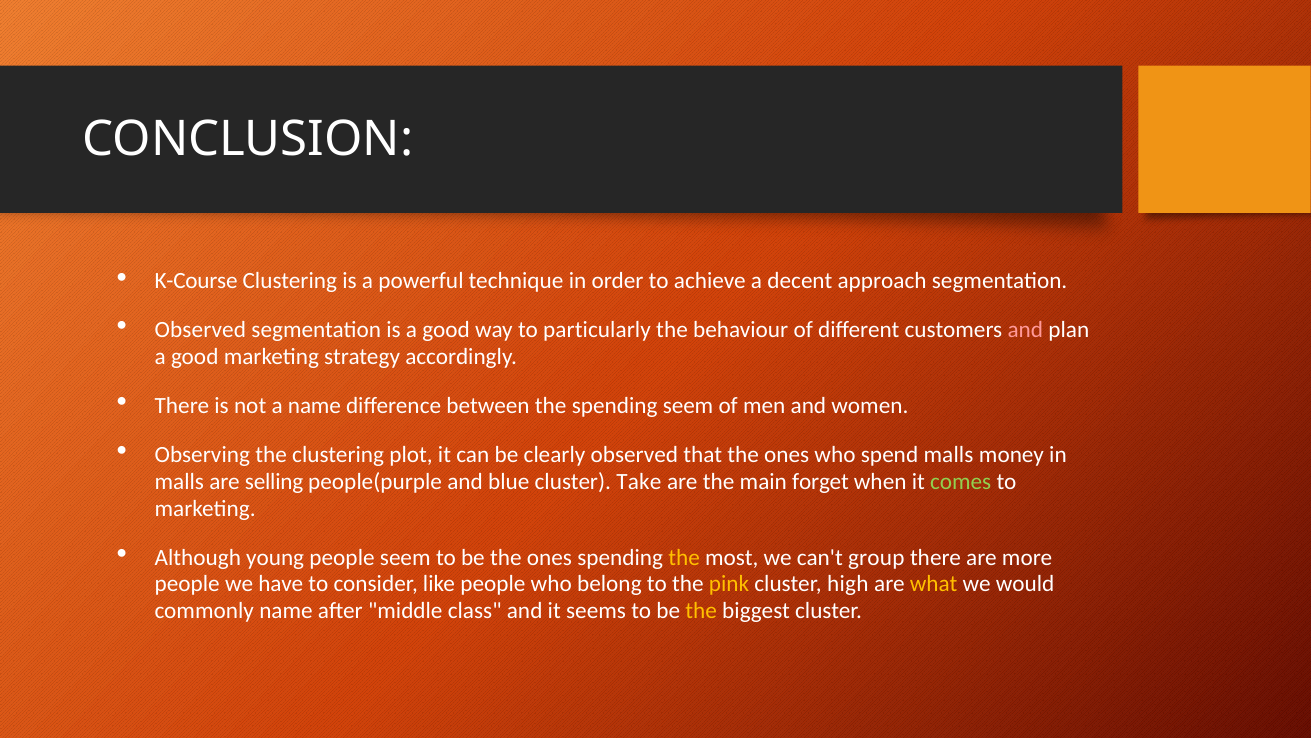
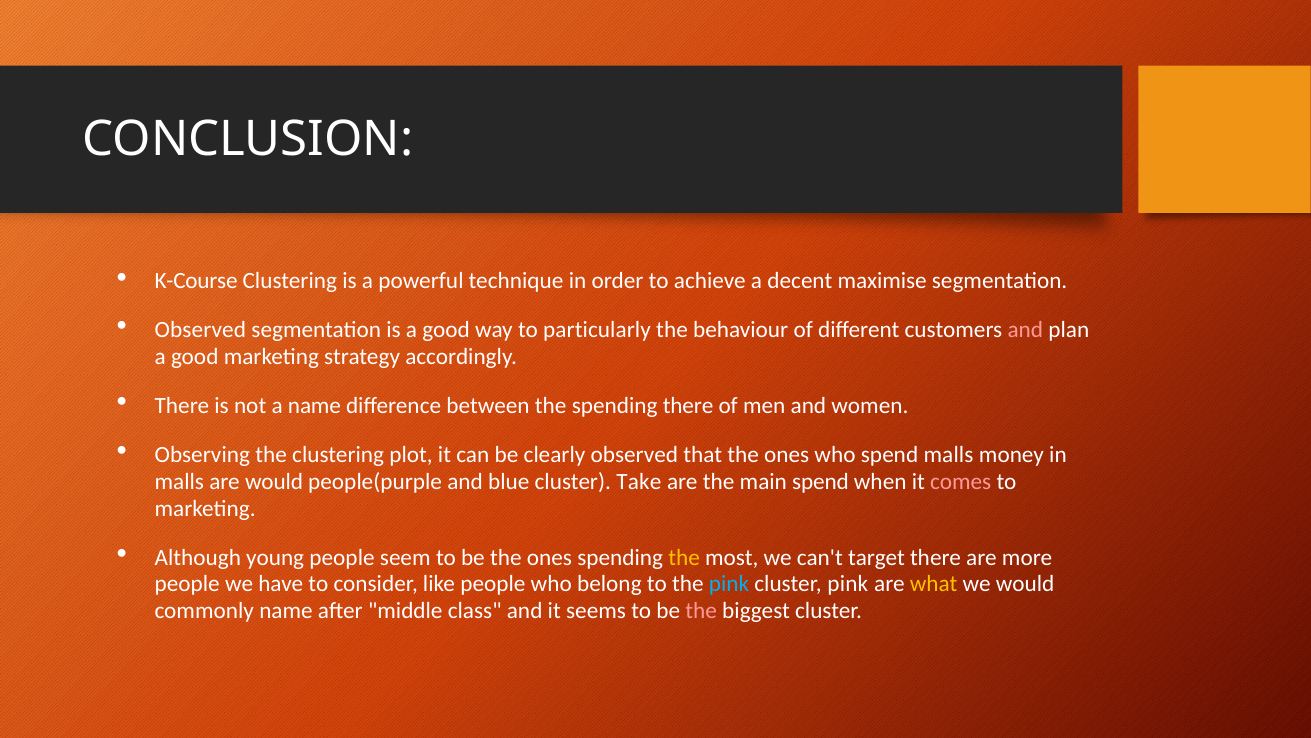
approach: approach -> maximise (882, 281)
spending seem: seem -> there (688, 406)
are selling: selling -> would (274, 481)
main forget: forget -> spend (820, 481)
comes colour: light green -> pink (961, 481)
group: group -> target (876, 557)
pink colour: yellow -> light blue (729, 584)
cluster high: high -> pink (848, 584)
the colour: yellow -> pink (701, 611)
